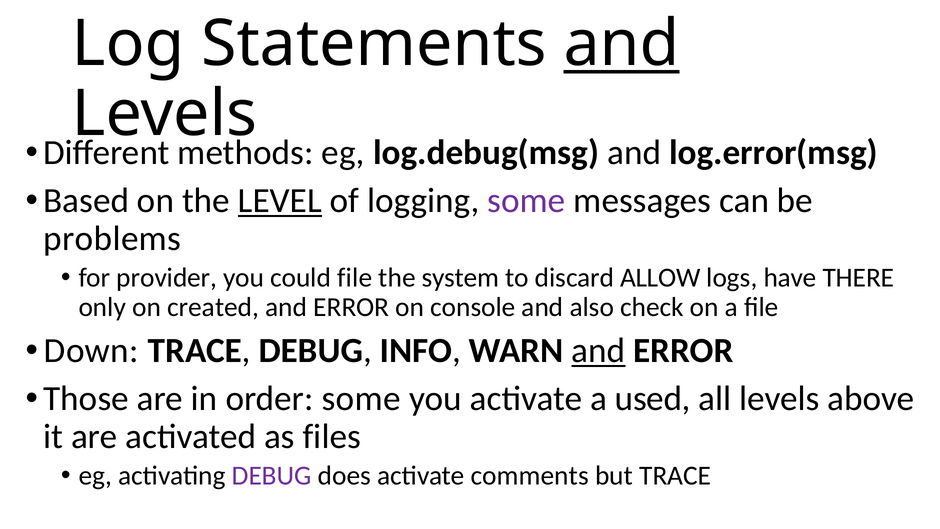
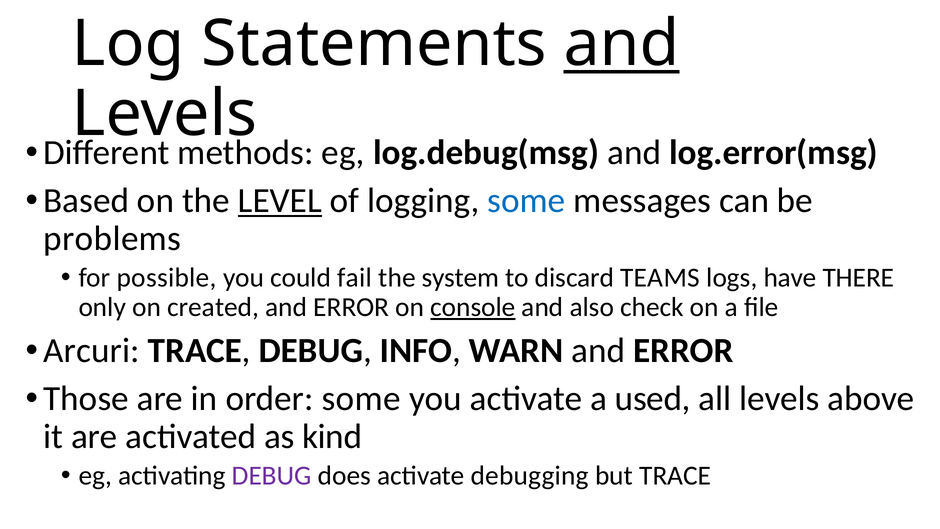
some colour: purple -> blue (526, 201)
provider: provider -> possible (167, 277)
could file: file -> fail (355, 277)
ALLOW: ALLOW -> TEAMS (660, 277)
console underline: none -> present (473, 307)
Down: Down -> Arcuri (91, 351)
and underline: present -> none (598, 351)
files: files -> kind (332, 437)
comments: comments -> debugging (530, 475)
